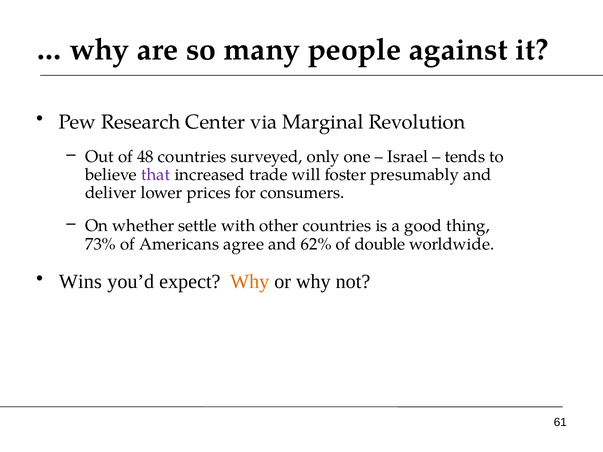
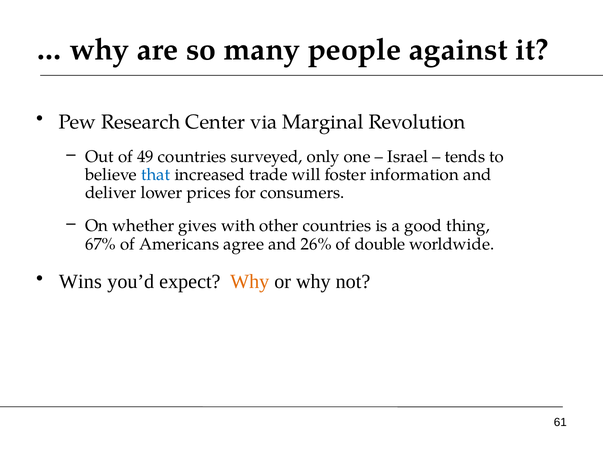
48: 48 -> 49 (145, 157)
that colour: purple -> blue (156, 175)
presumably: presumably -> information (415, 175)
settle: settle -> gives (198, 226)
73%: 73% -> 67% (101, 244)
62%: 62% -> 26% (316, 244)
